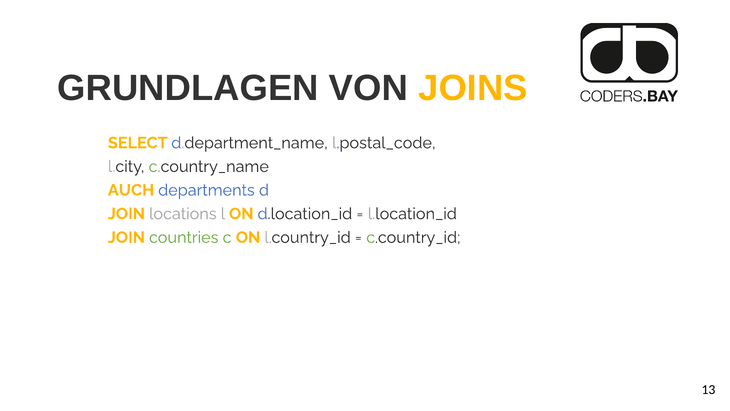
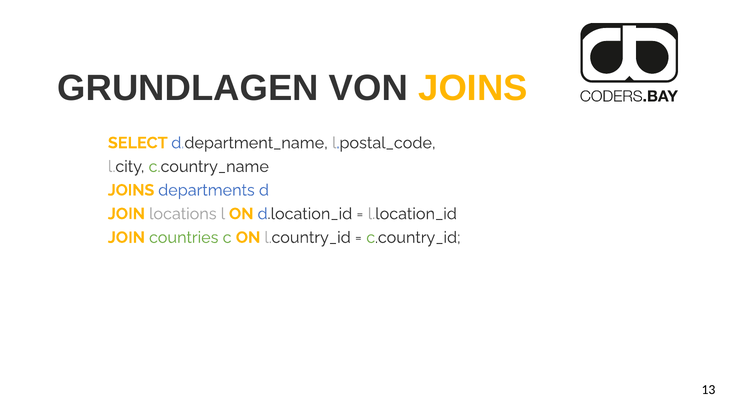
AUCH: AUCH -> JOINS (131, 190)
